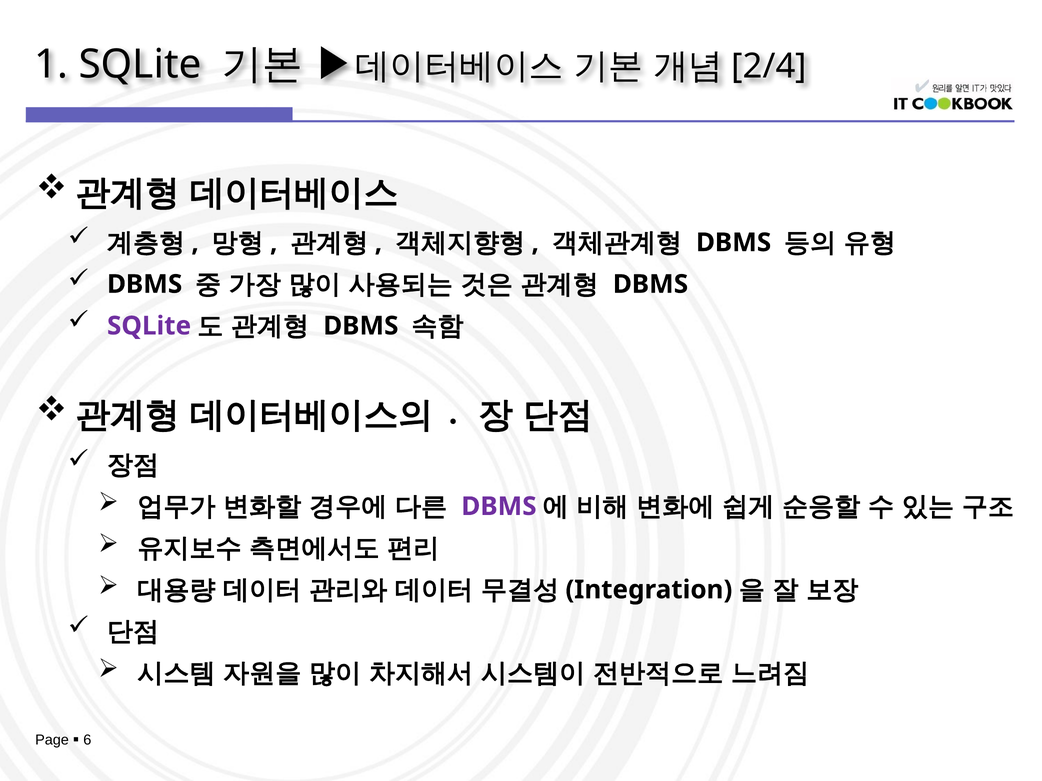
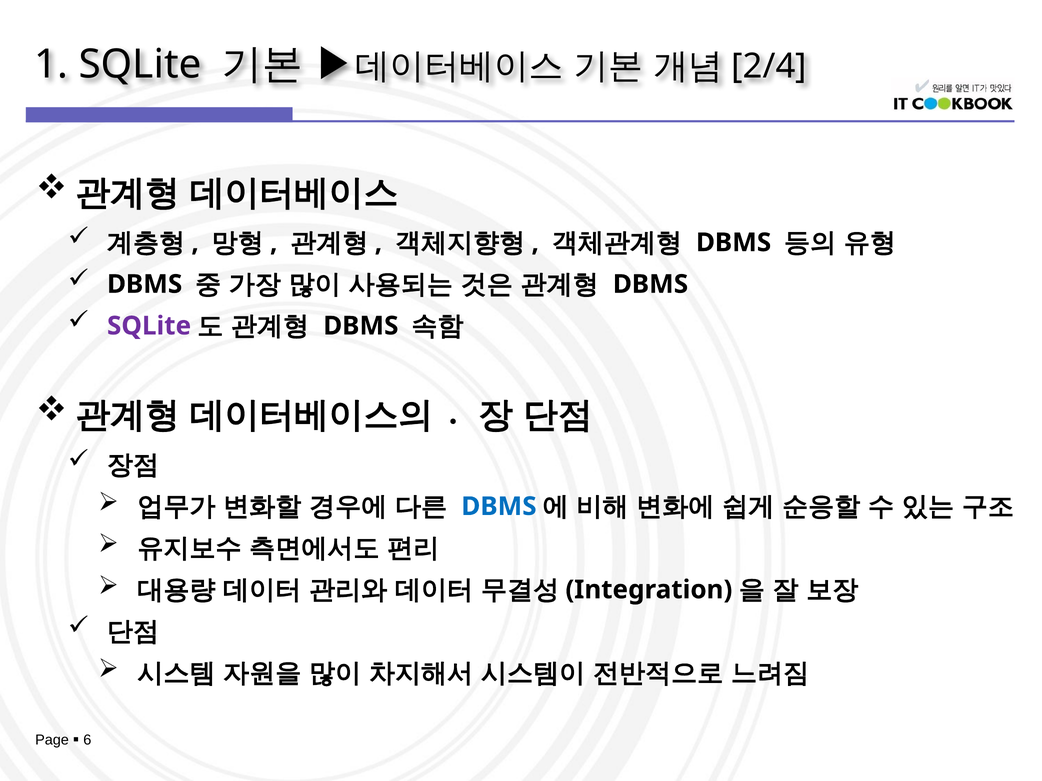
DBMS colour: purple -> blue (499, 507)
